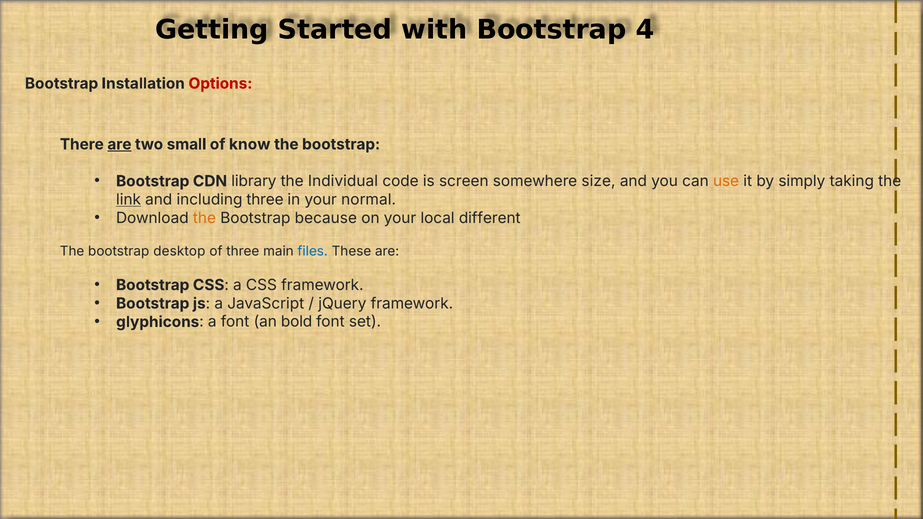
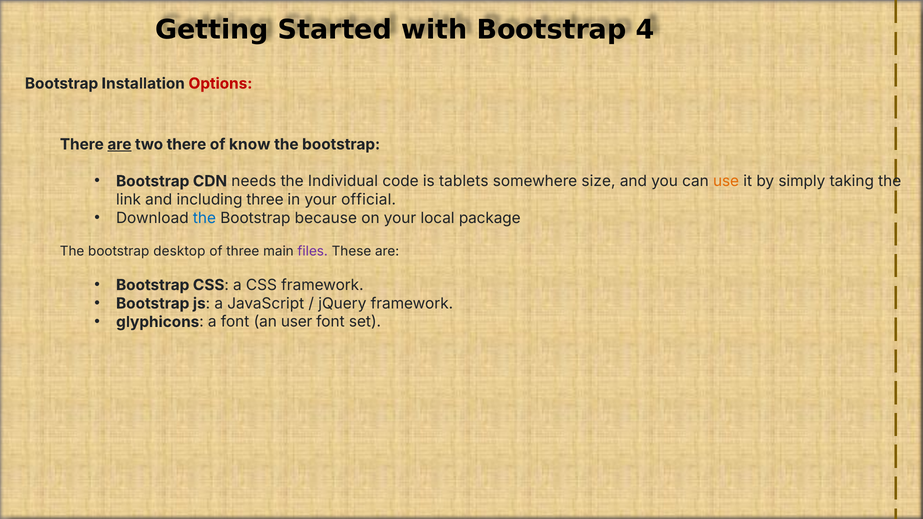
two small: small -> there (186, 144)
library: library -> needs (254, 181)
screen: screen -> tablets (464, 181)
link underline: present -> none (129, 200)
normal: normal -> official (369, 200)
the colour: orange -> blue (205, 218)
different: different -> package (490, 218)
files colour: blue -> purple (313, 252)
bold: bold -> user (297, 322)
